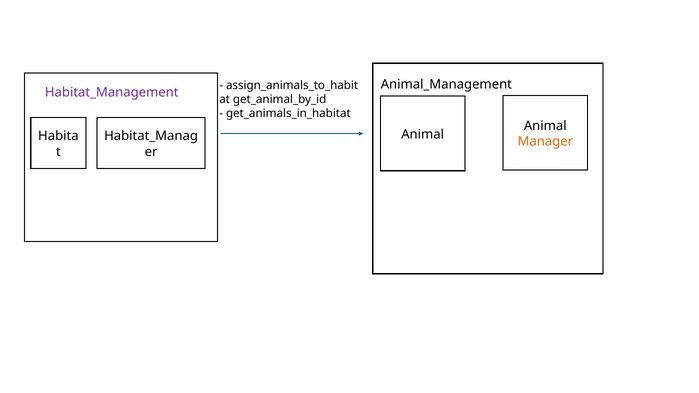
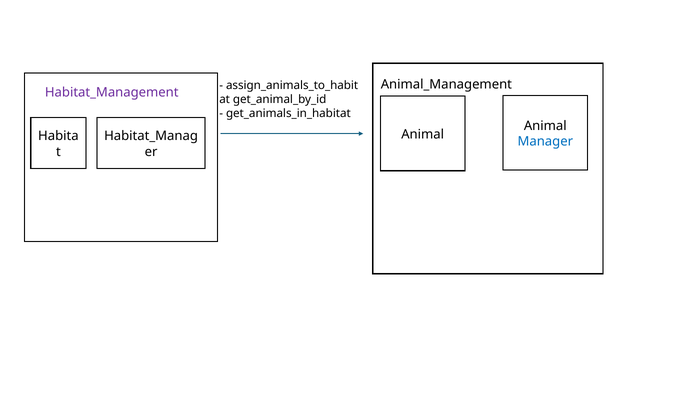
Manager colour: orange -> blue (545, 142)
